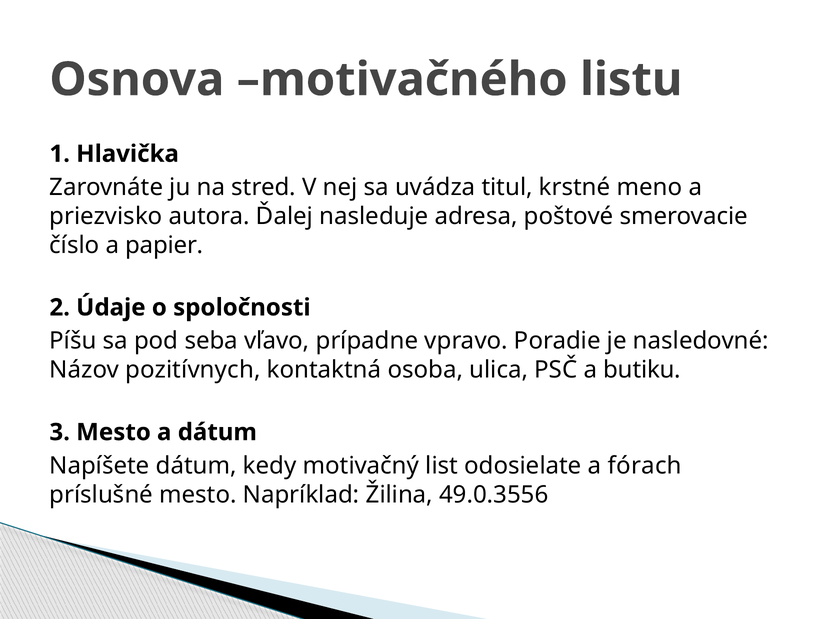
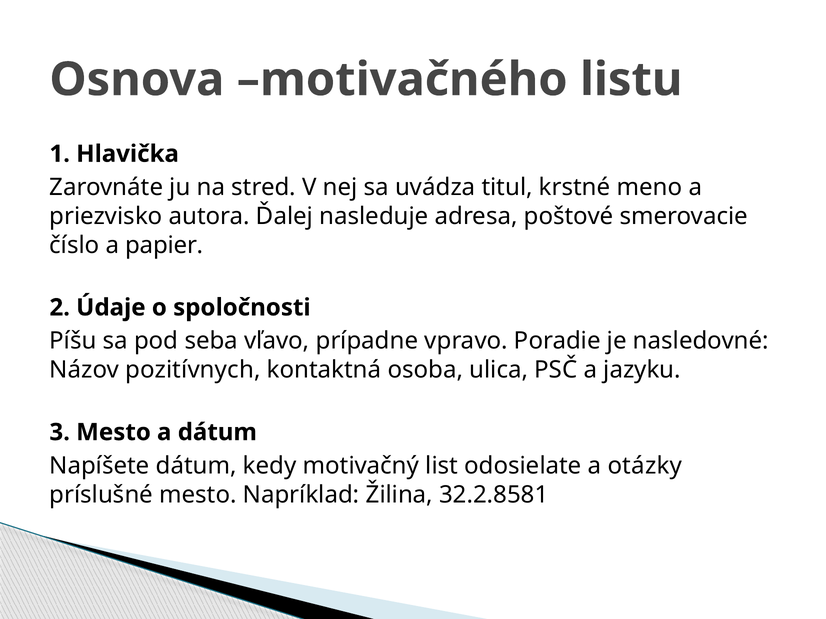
butiku: butiku -> jazyku (642, 370)
fórach: fórach -> otázky (645, 466)
49.0.3556: 49.0.3556 -> 32.2.8581 (494, 495)
